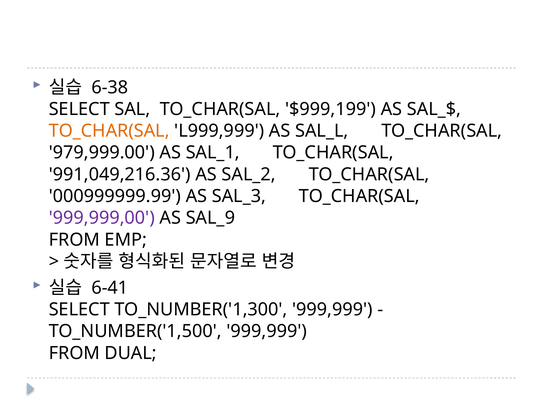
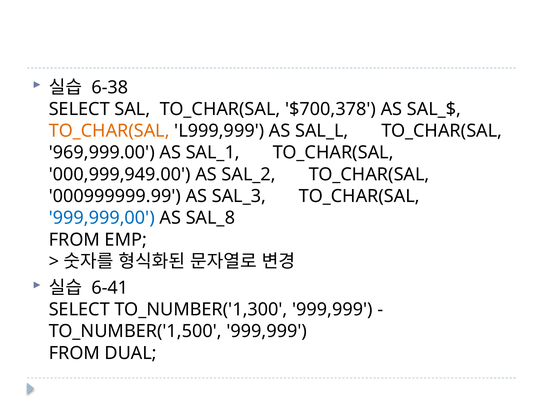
$999,199: $999,199 -> $700,378 (331, 109)
979,999.00: 979,999.00 -> 969,999.00 (102, 152)
991,049,216.36: 991,049,216.36 -> 000,999,949.00 (120, 174)
999,999,00 colour: purple -> blue (102, 218)
SAL_9: SAL_9 -> SAL_8 (210, 218)
